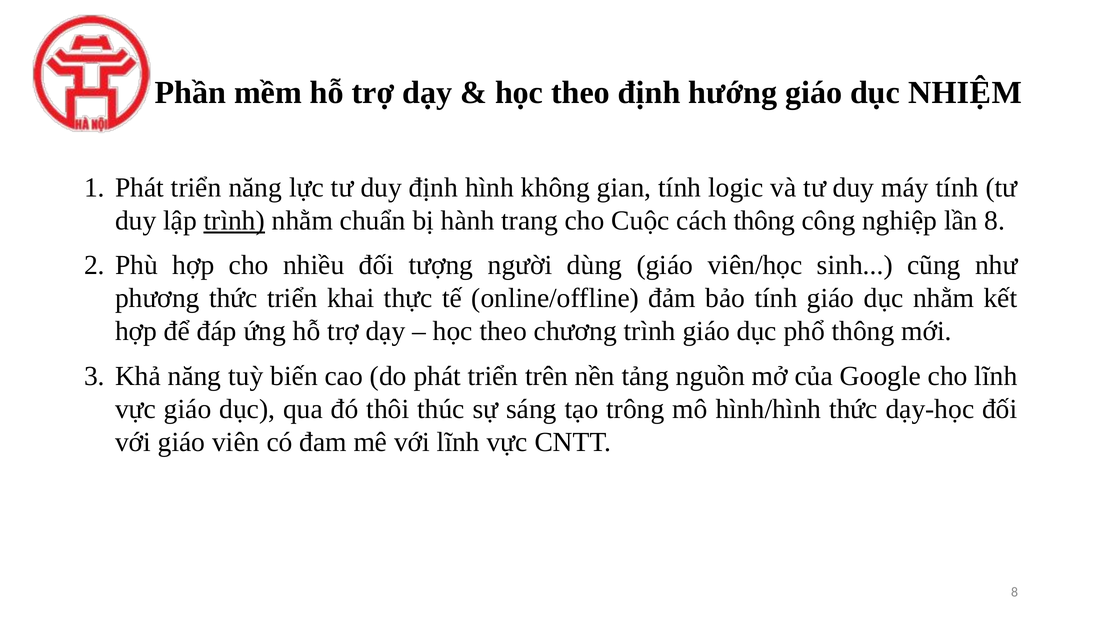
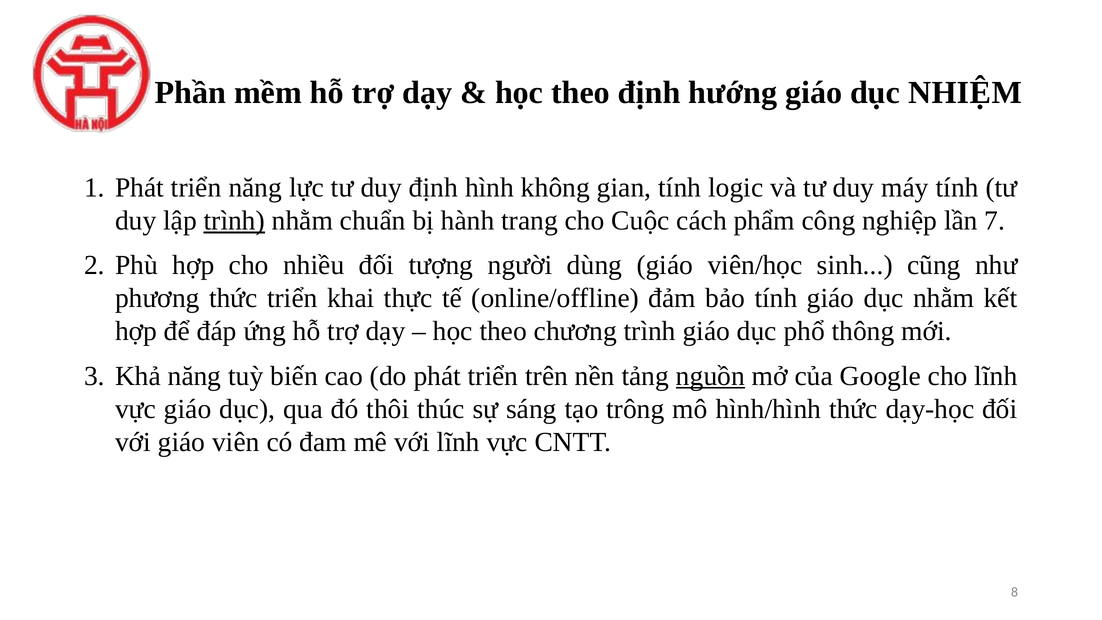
cách thông: thông -> phẩm (764, 221)
lần 8: 8 -> 7 (995, 221)
nguồn underline: none -> present (710, 376)
